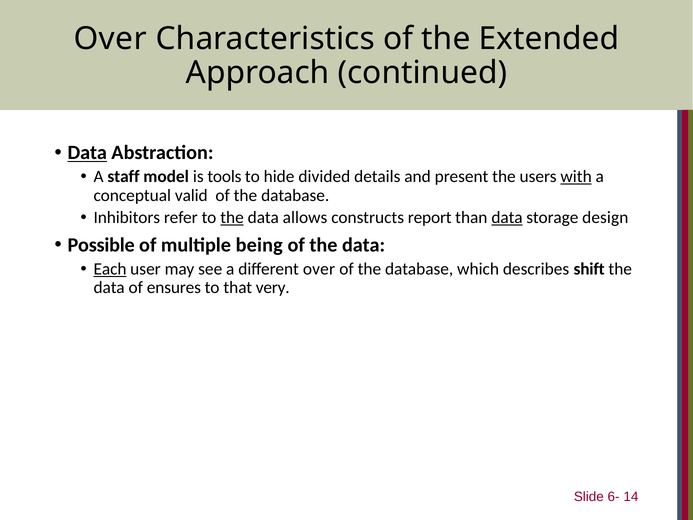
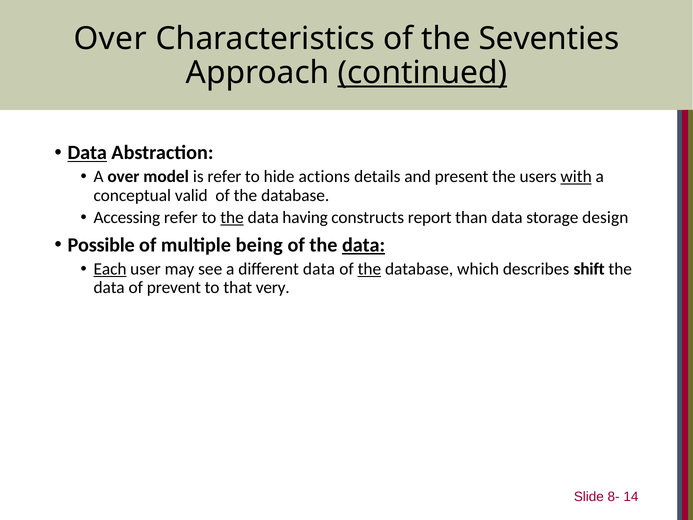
Extended: Extended -> Seventies (549, 39)
continued underline: none -> present (422, 73)
A staff: staff -> over (123, 177)
is tools: tools -> refer (224, 177)
divided: divided -> actions (324, 177)
Inhibitors: Inhibitors -> Accessing (127, 218)
allows: allows -> having (305, 218)
data underline: present -> none (507, 218)
data underline: none -> present (364, 245)
different over: over -> data (319, 269)
the underline: none -> present (369, 269)
ensures: ensures -> prevent (174, 288)
6-: 6- -> 8- (614, 497)
